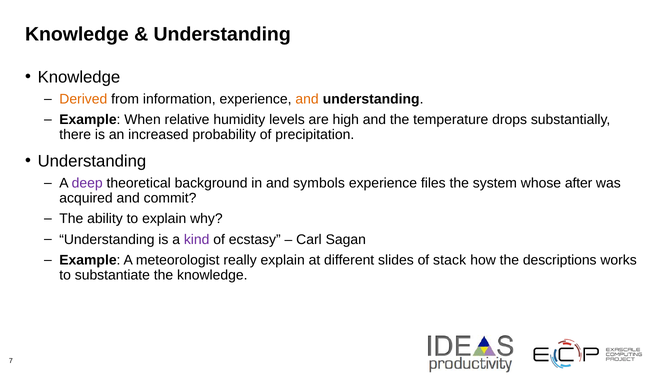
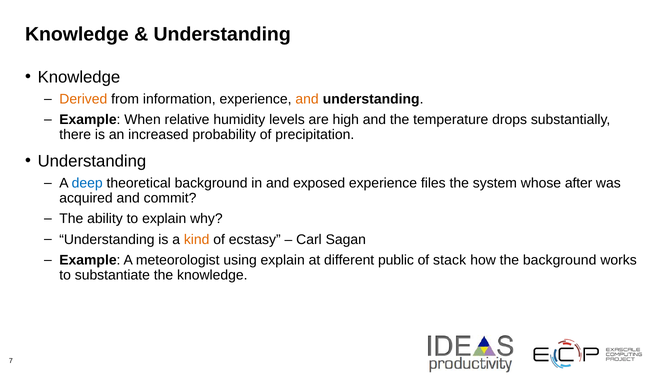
deep colour: purple -> blue (87, 183)
symbols: symbols -> exposed (319, 183)
kind colour: purple -> orange (197, 239)
really: really -> using (240, 260)
slides: slides -> public (396, 260)
the descriptions: descriptions -> background (560, 260)
